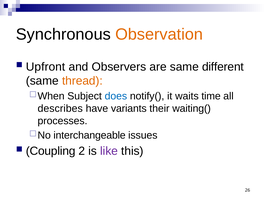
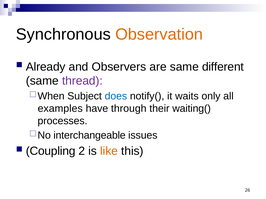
Upfront: Upfront -> Already (46, 67)
thread colour: orange -> purple (82, 81)
time: time -> only (211, 96)
describes: describes -> examples (60, 109)
variants: variants -> through (129, 109)
like colour: purple -> orange (109, 151)
